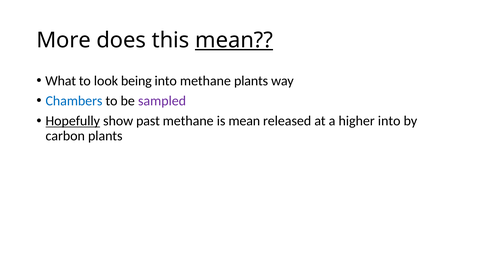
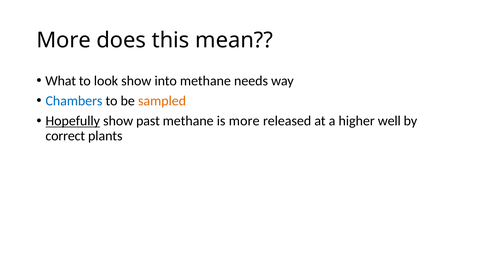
mean underline: present -> none (234, 40)
look being: being -> show (136, 81)
methane plants: plants -> needs (251, 81)
sampled colour: purple -> orange (162, 101)
is mean: mean -> more (244, 121)
higher into: into -> well (389, 121)
carbon: carbon -> correct (65, 136)
